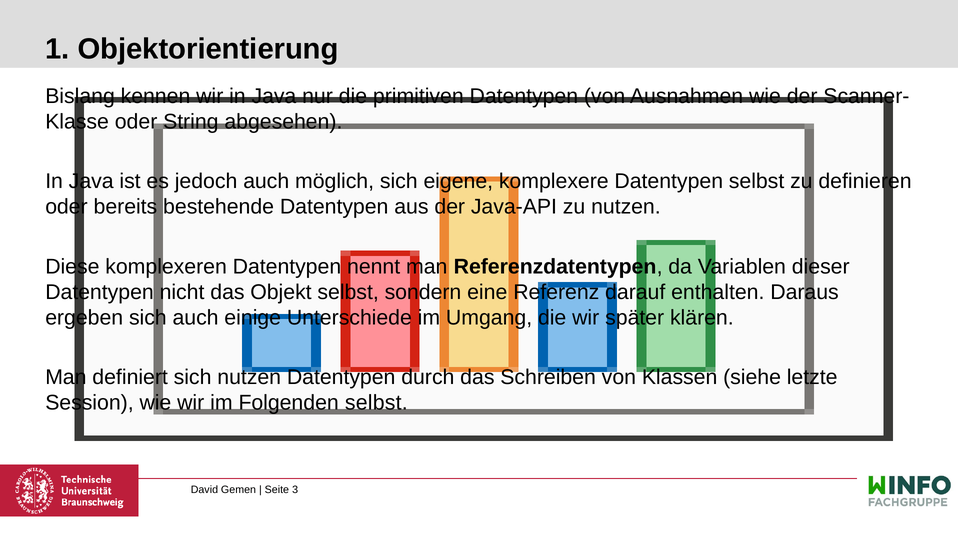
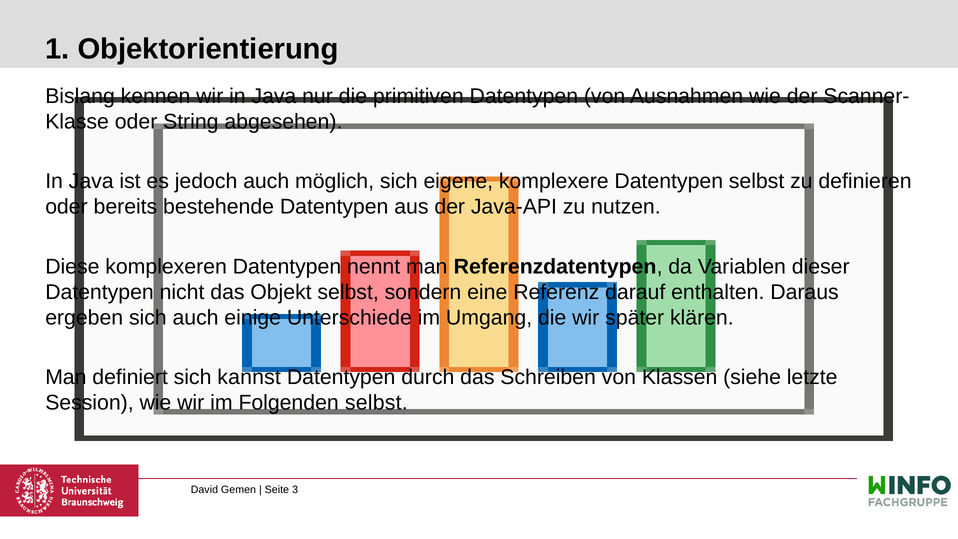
sich nutzen: nutzen -> kannst (249, 377)
